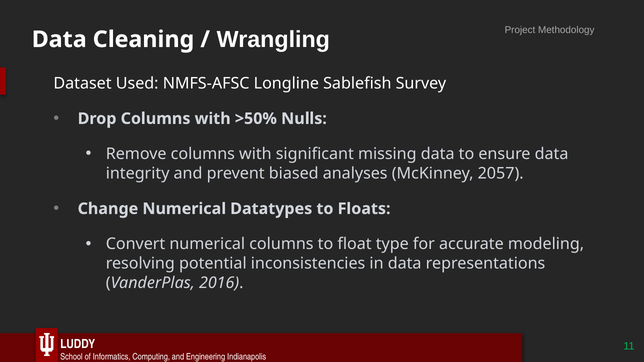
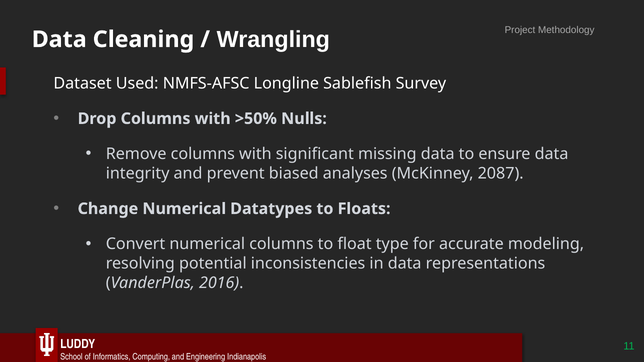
2057: 2057 -> 2087 (501, 173)
